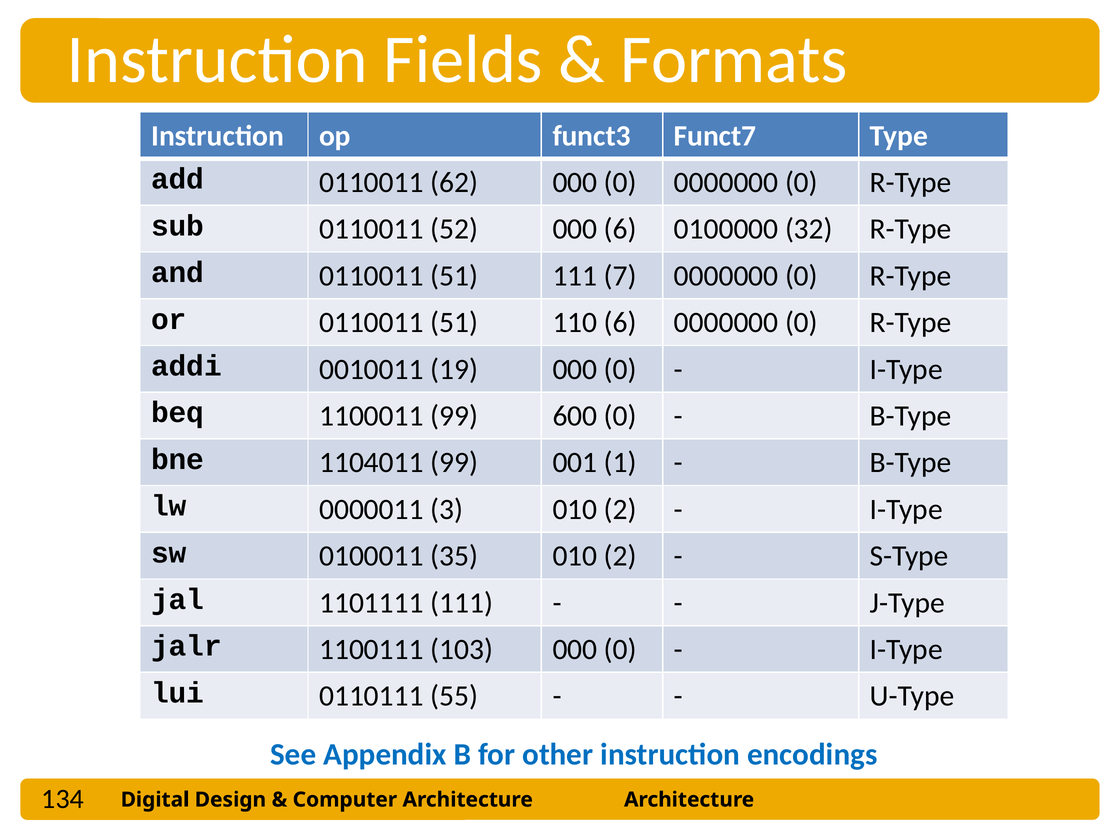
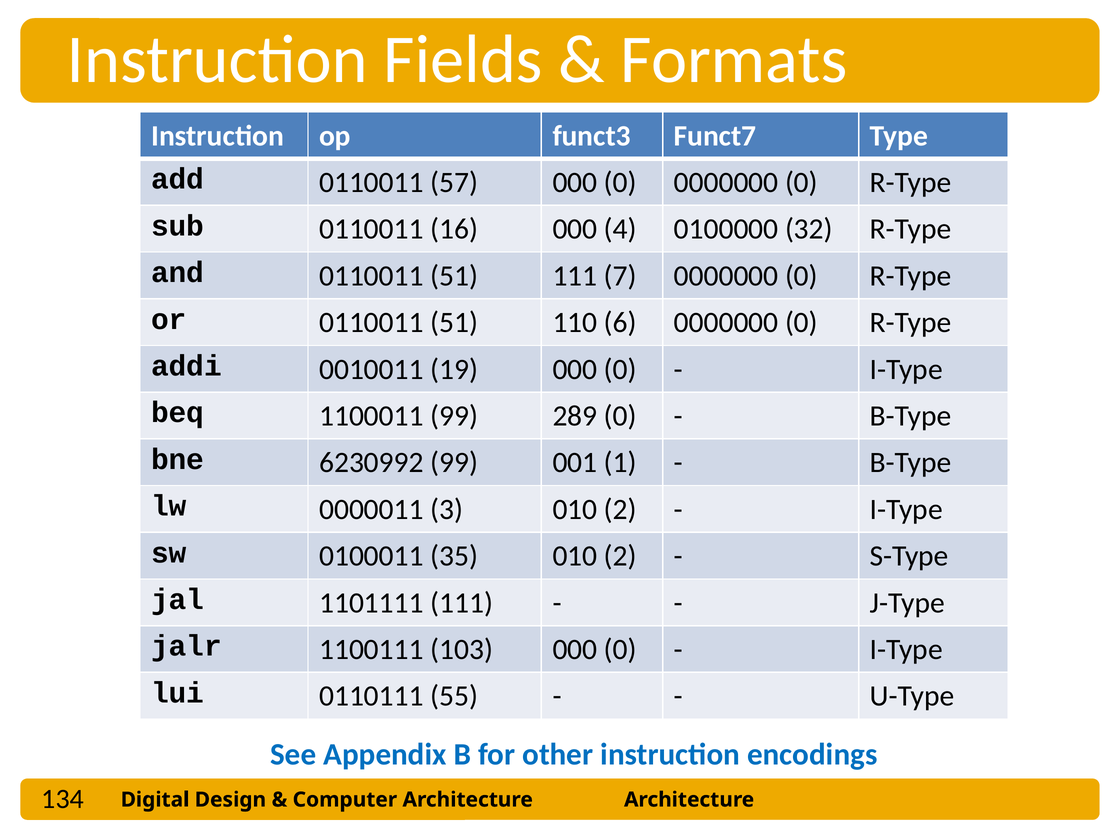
62: 62 -> 57 (454, 183)
52: 52 -> 16 (454, 229)
000 6: 6 -> 4 (620, 229)
600: 600 -> 289 (575, 416)
1104011: 1104011 -> 6230992 (371, 463)
